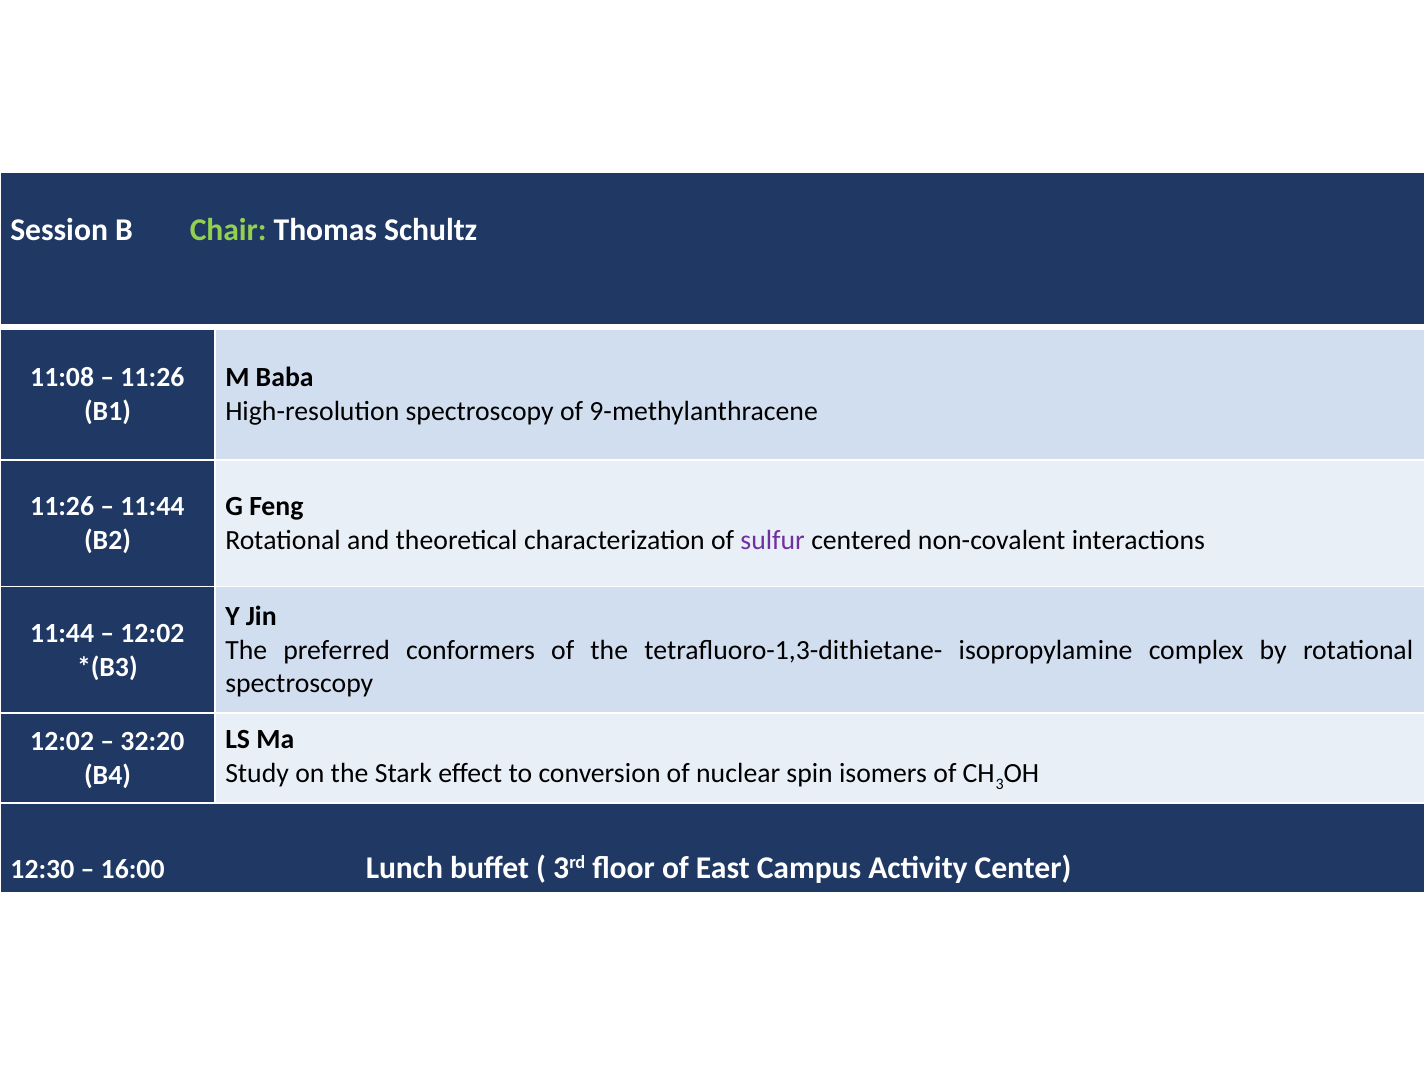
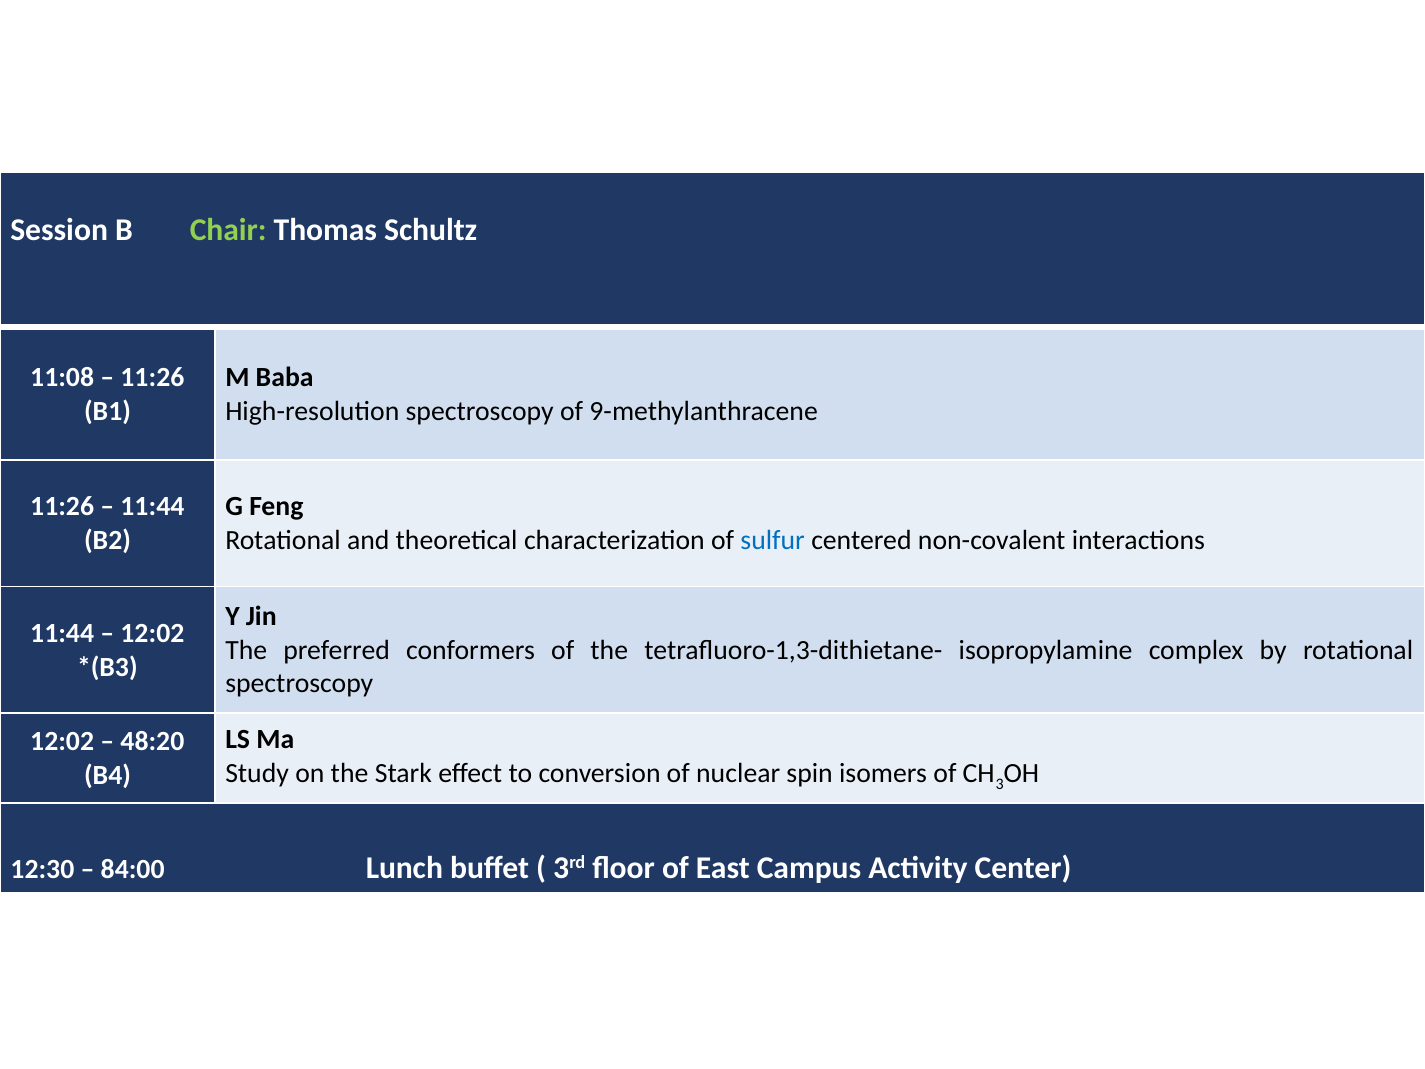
sulfur colour: purple -> blue (773, 540)
32:20: 32:20 -> 48:20 (152, 741)
16:00: 16:00 -> 84:00 (133, 869)
